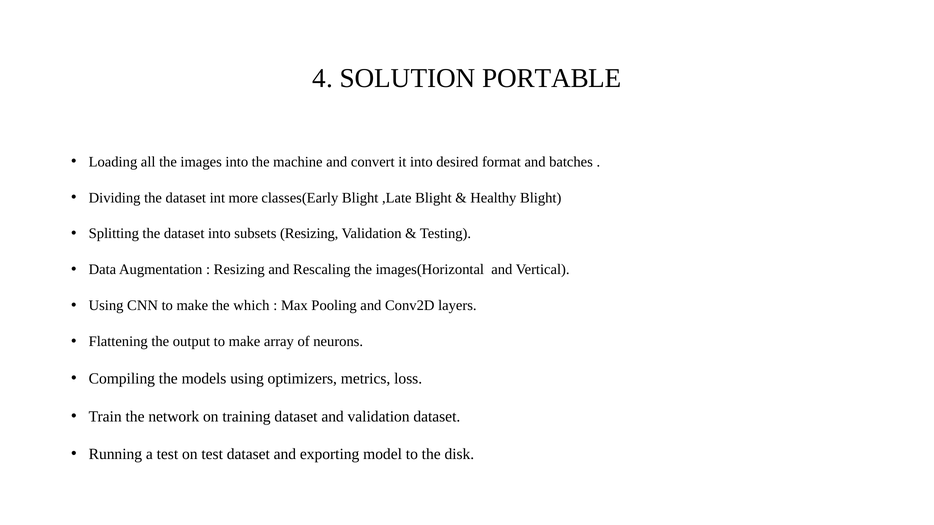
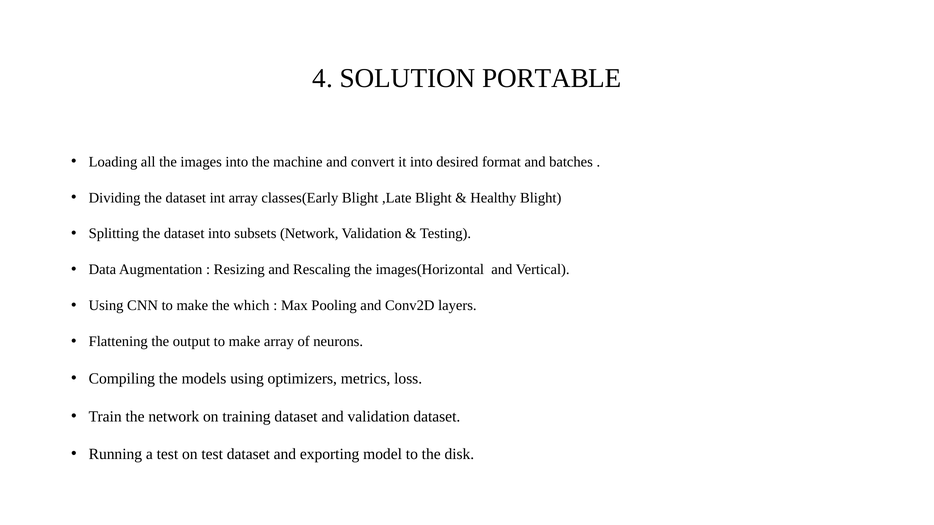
int more: more -> array (243, 198)
subsets Resizing: Resizing -> Network (309, 234)
